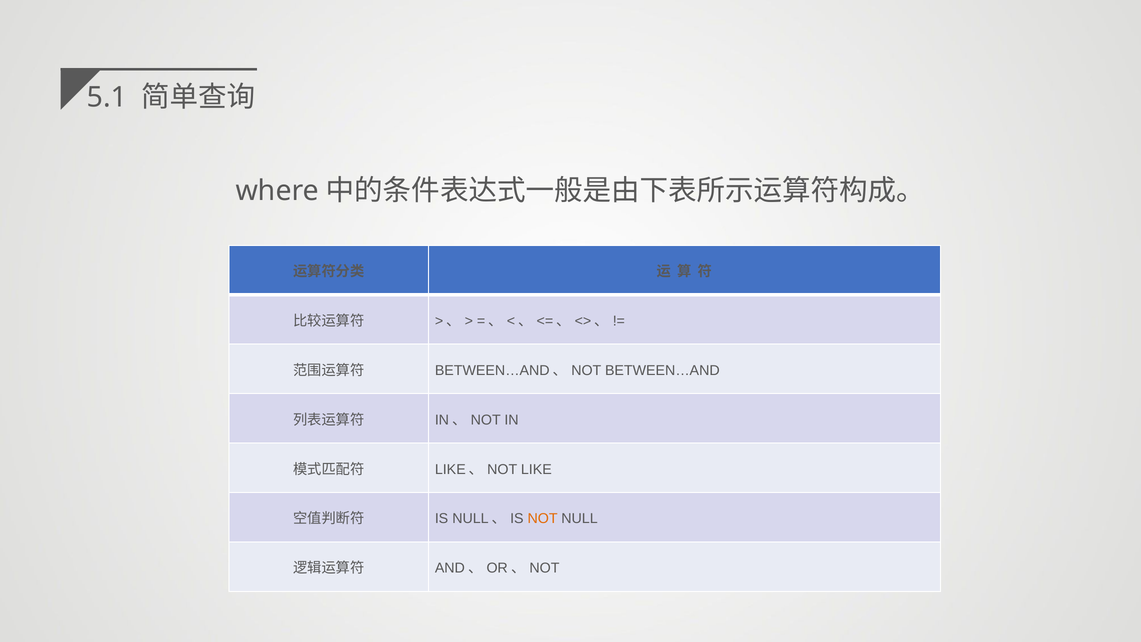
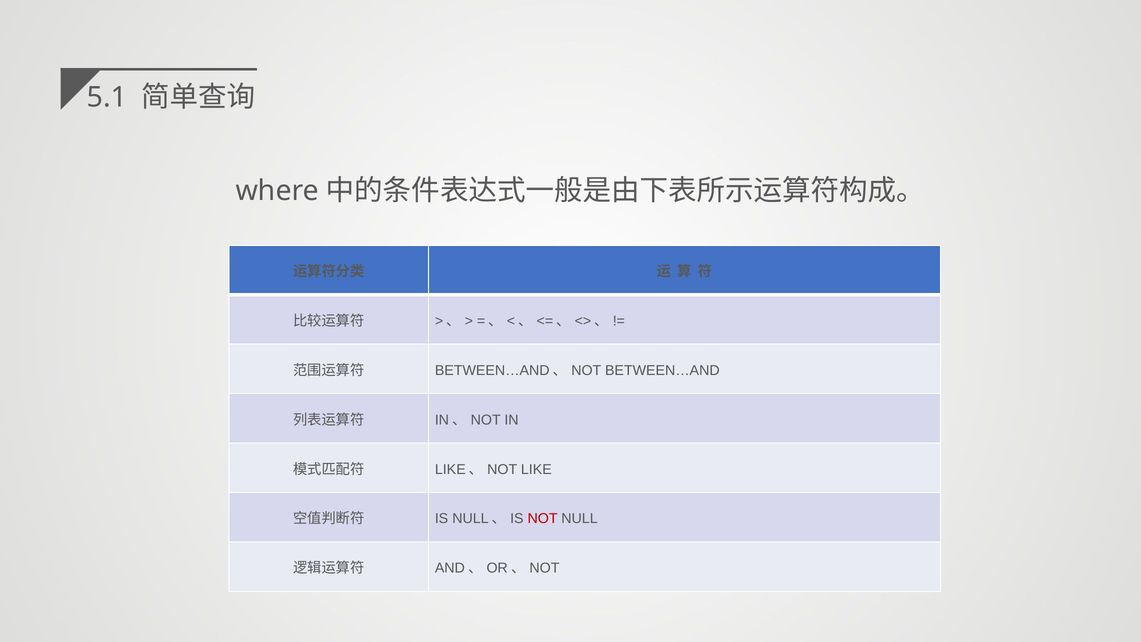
NOT colour: orange -> red (543, 519)
